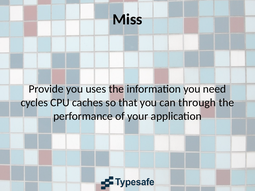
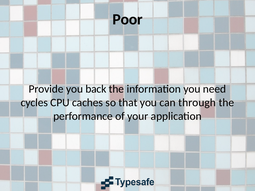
Miss: Miss -> Poor (128, 19)
uses: uses -> back (96, 89)
